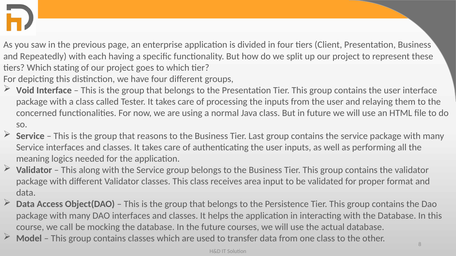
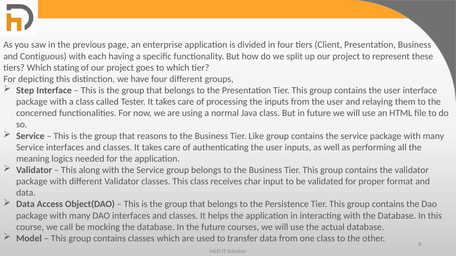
Repeatedly: Repeatedly -> Contiguous (43, 56)
Void: Void -> Step (25, 91)
Last: Last -> Like (256, 136)
area: area -> char (253, 182)
